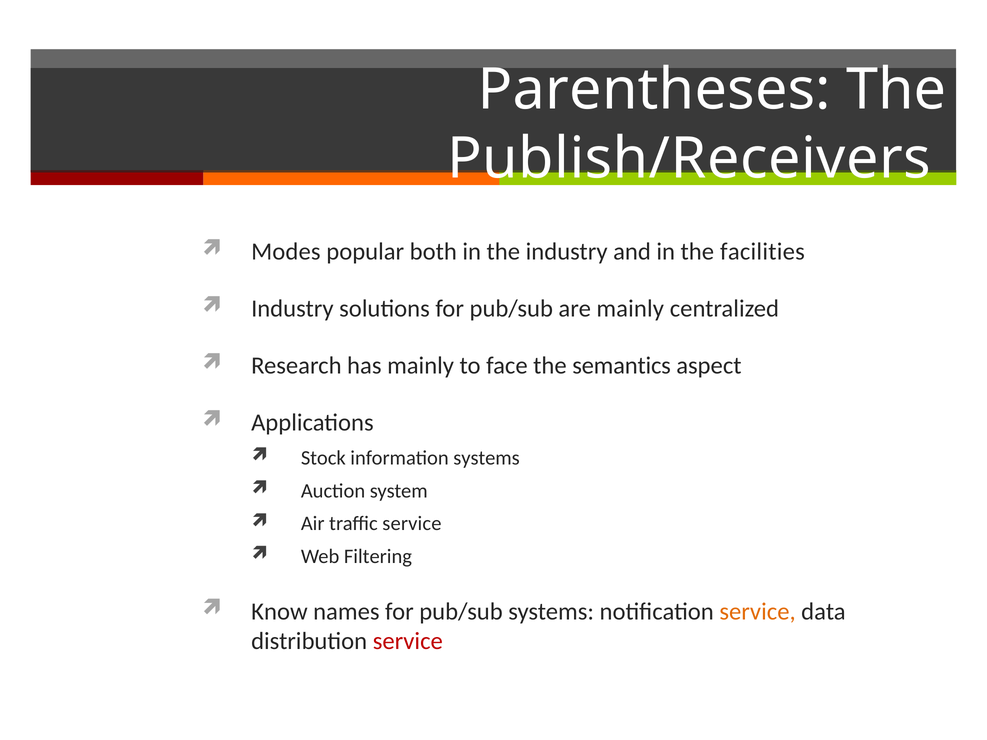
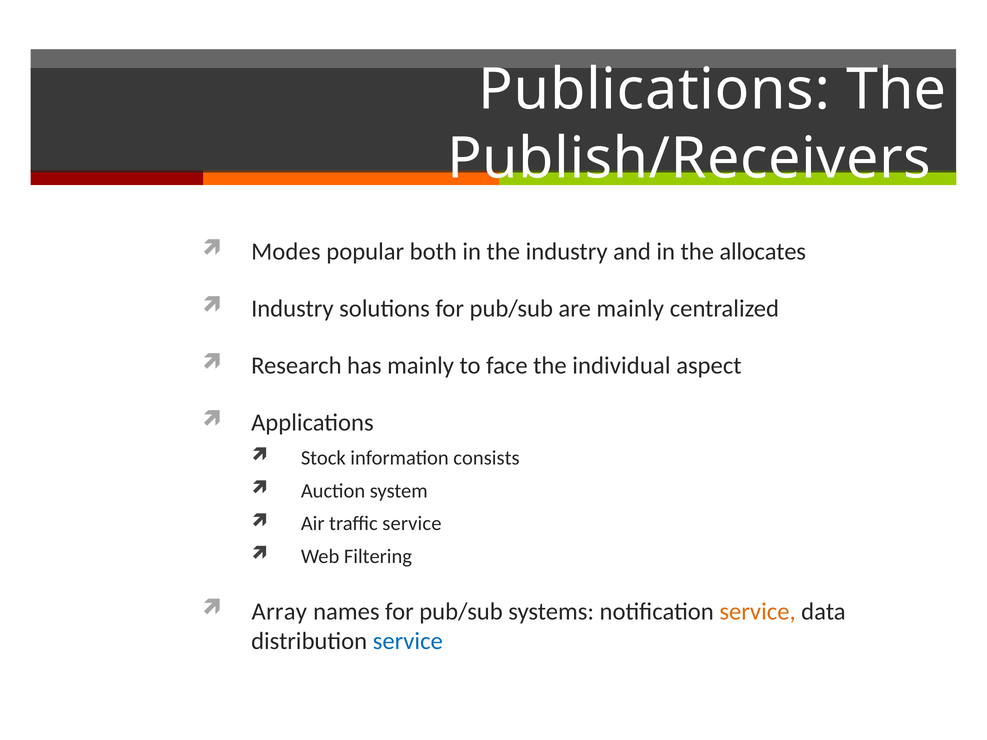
Parentheses: Parentheses -> Publications (654, 90)
facilities: facilities -> allocates (763, 252)
semantics: semantics -> individual (621, 366)
information systems: systems -> consists (486, 458)
Know: Know -> Array (279, 612)
service colour: red -> blue (408, 641)
